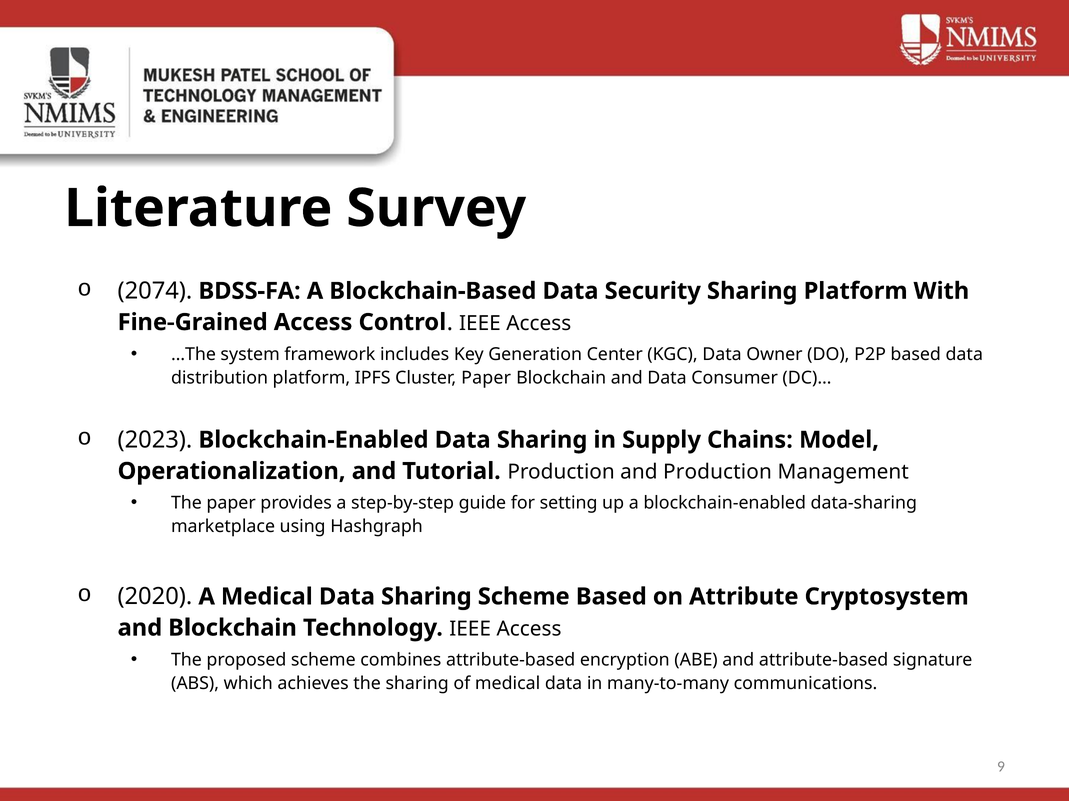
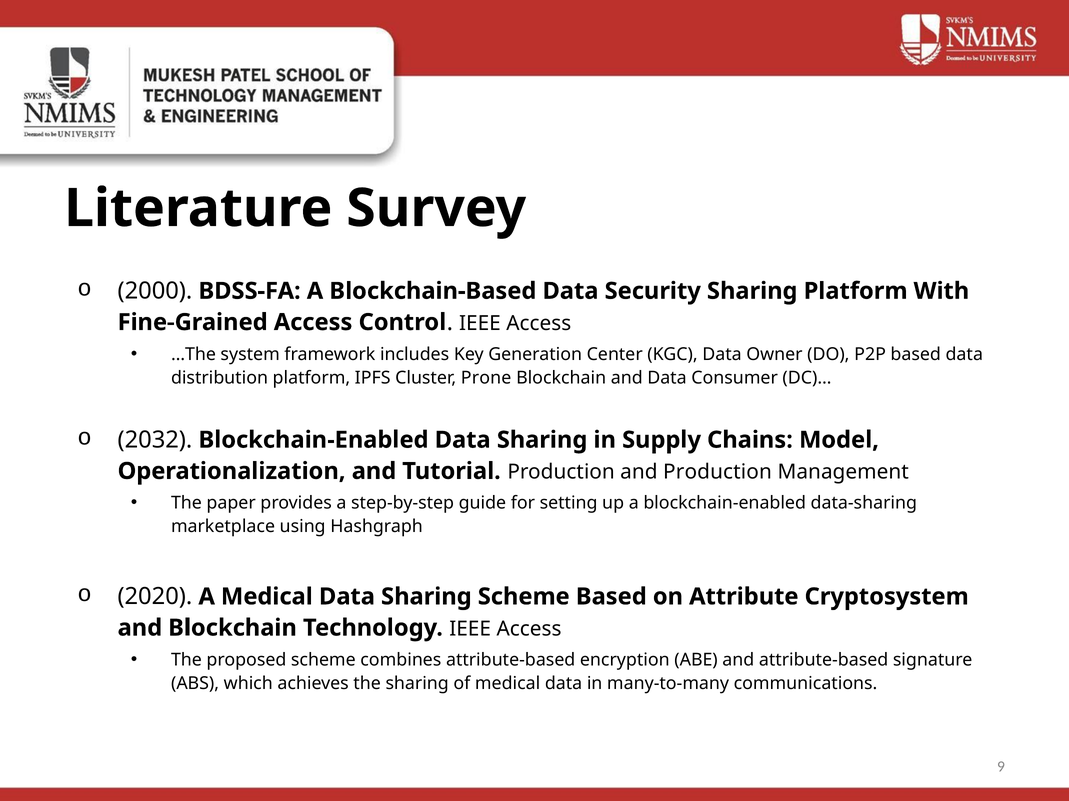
2074: 2074 -> 2000 (155, 291)
Cluster Paper: Paper -> Prone (486, 378)
2023: 2023 -> 2032 (155, 440)
